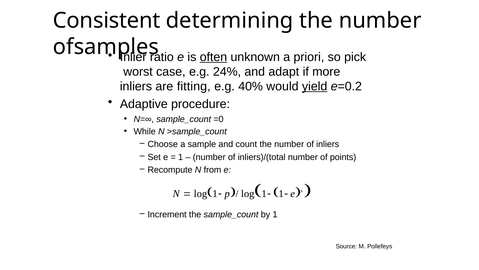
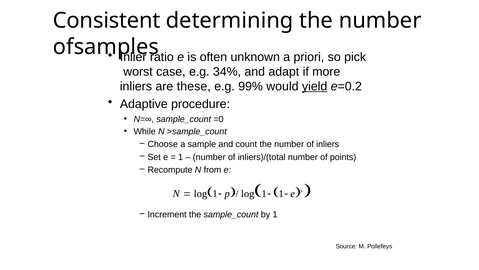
often underline: present -> none (213, 57)
24%: 24% -> 34% (227, 71)
fitting: fitting -> these (194, 86)
40%: 40% -> 99% (251, 86)
